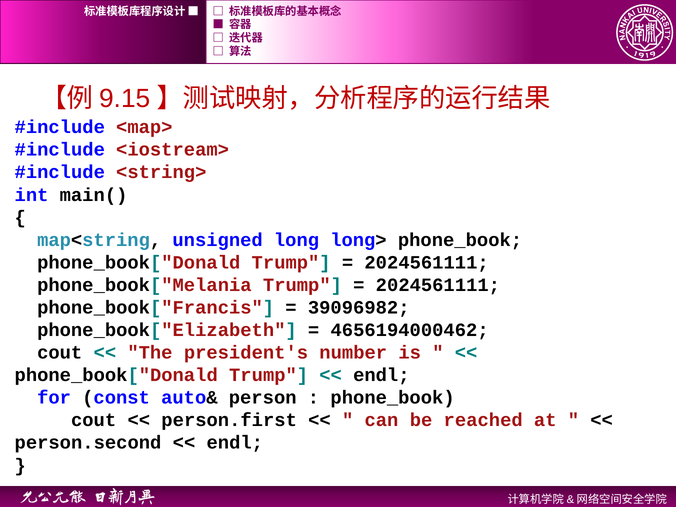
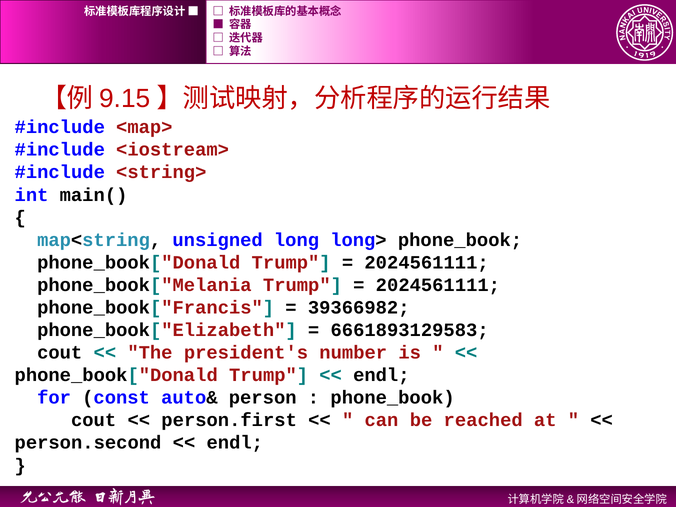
39096982: 39096982 -> 39366982 (359, 308)
4656194000462: 4656194000462 -> 6661893129583 (410, 330)
